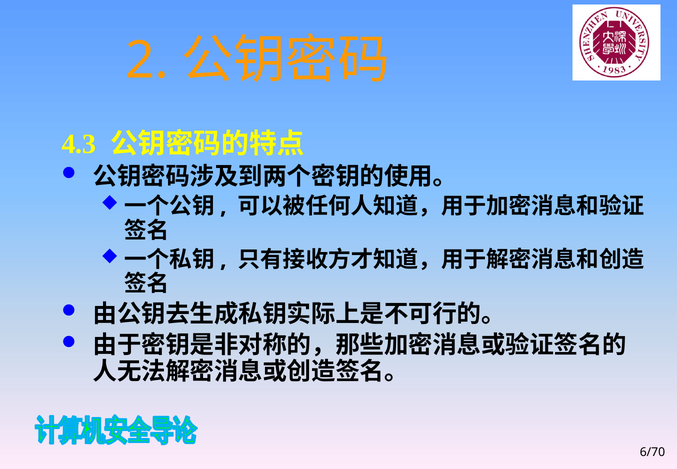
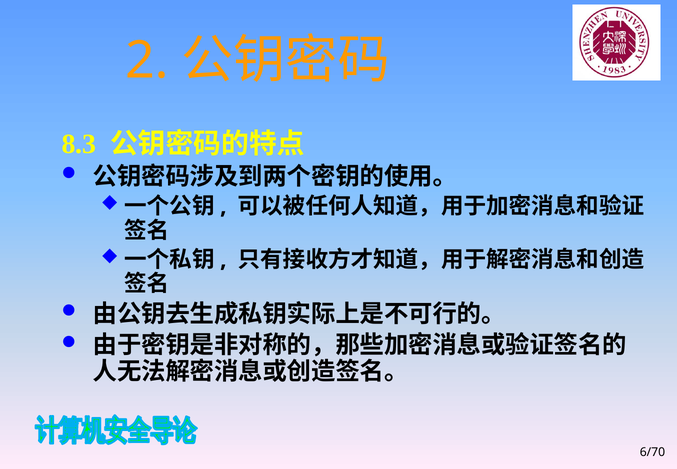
4.3: 4.3 -> 8.3 (79, 144)
